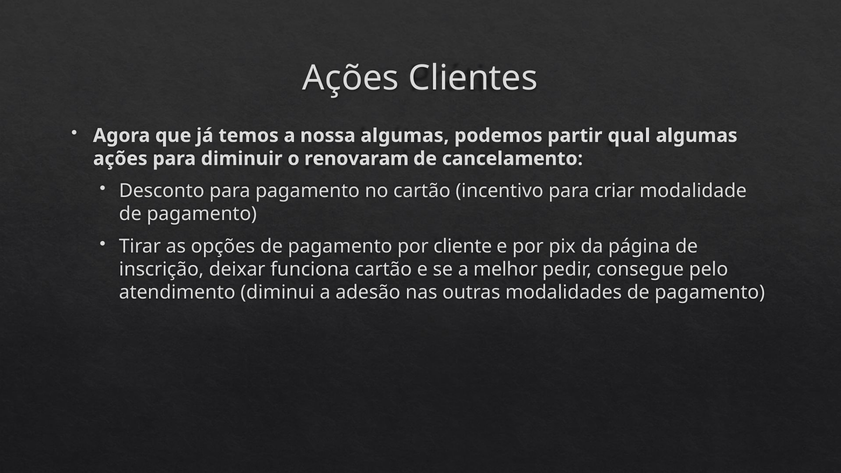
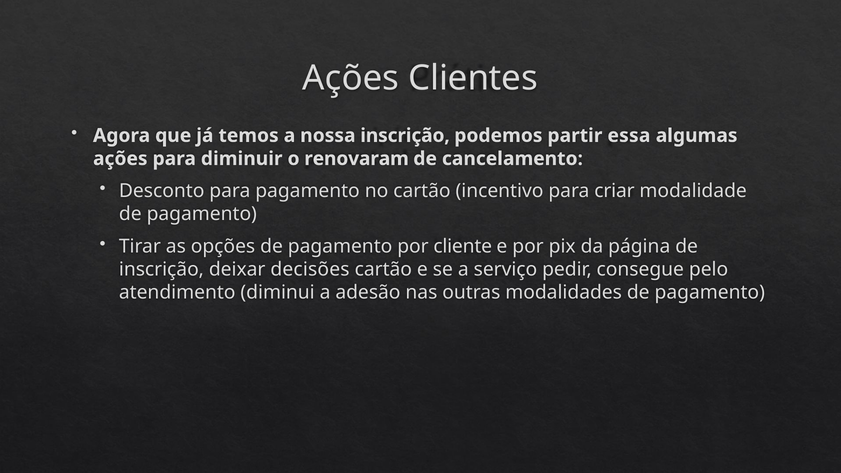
nossa algumas: algumas -> inscrição (405, 136)
qual: qual -> essa (629, 136)
funciona: funciona -> decisões (310, 269)
melhor: melhor -> serviço (505, 269)
